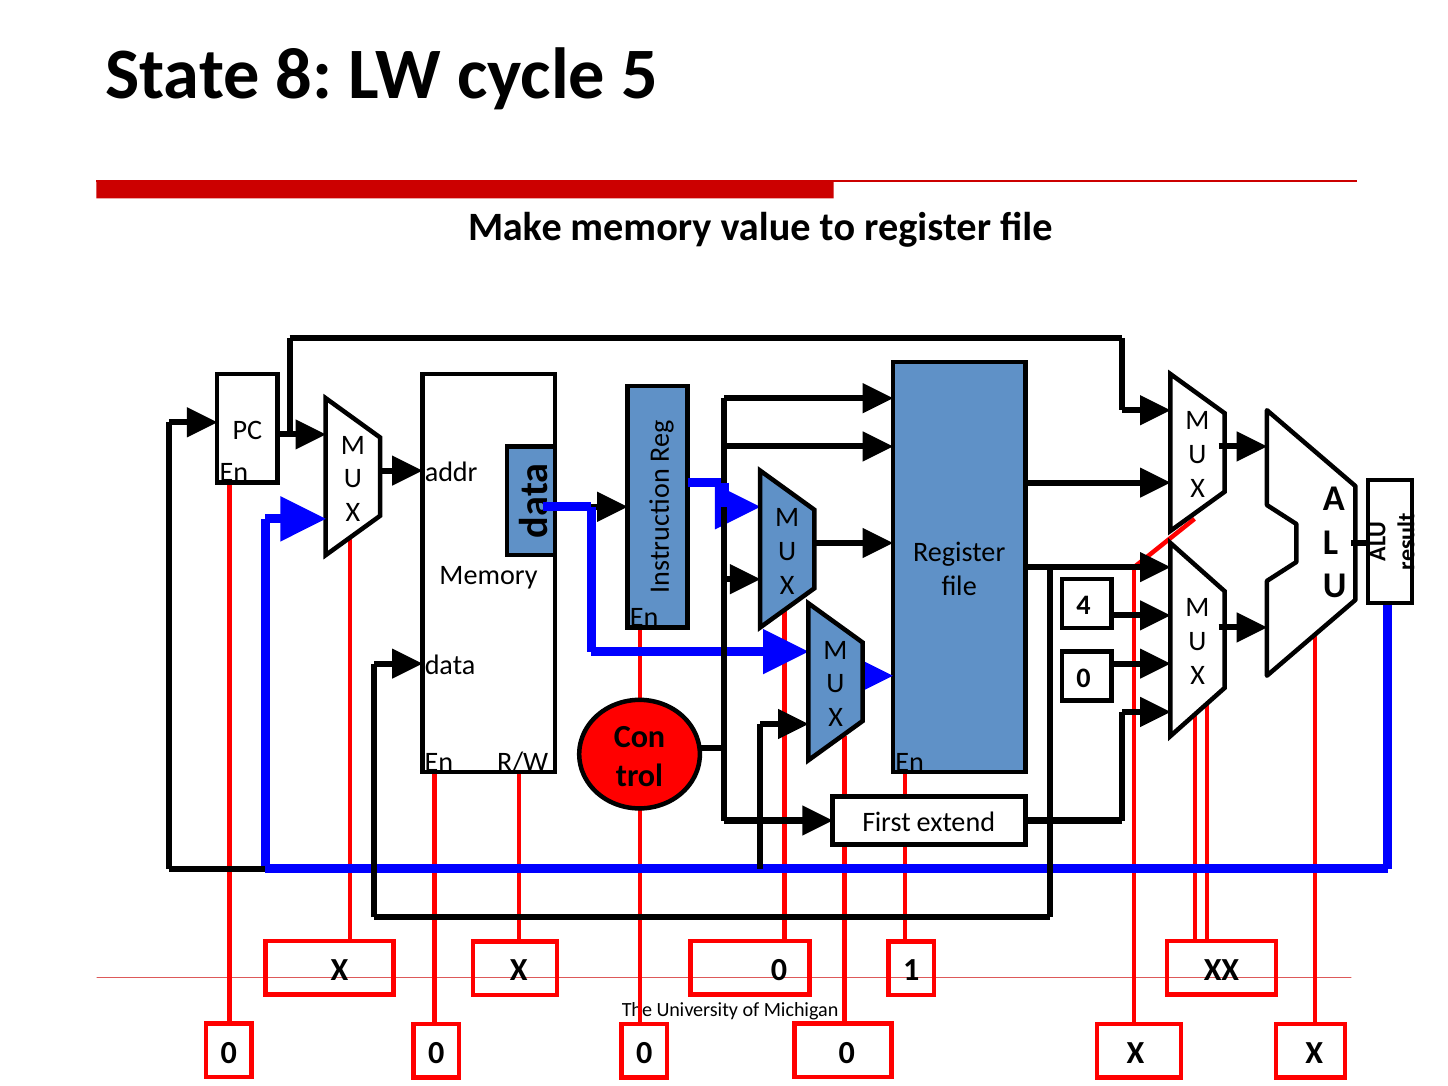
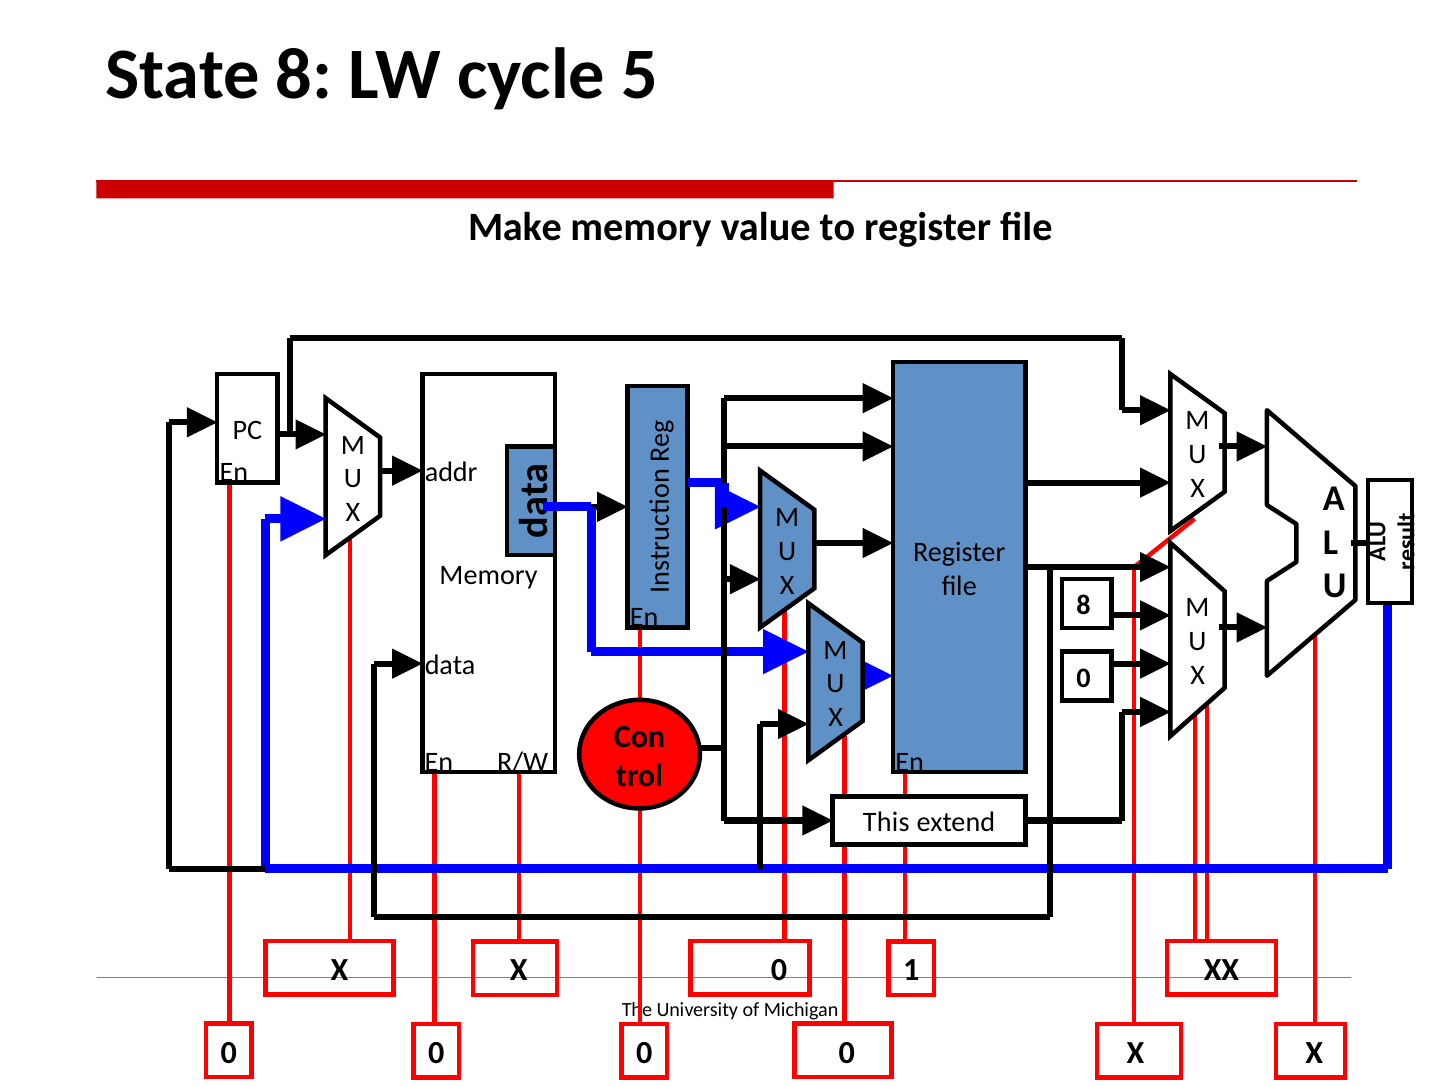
En 4: 4 -> 8 (1083, 605)
First: First -> This (886, 823)
